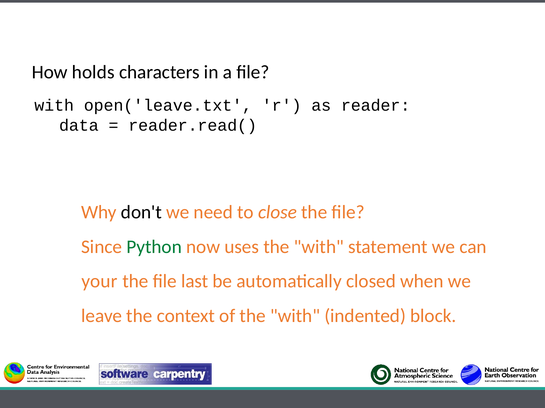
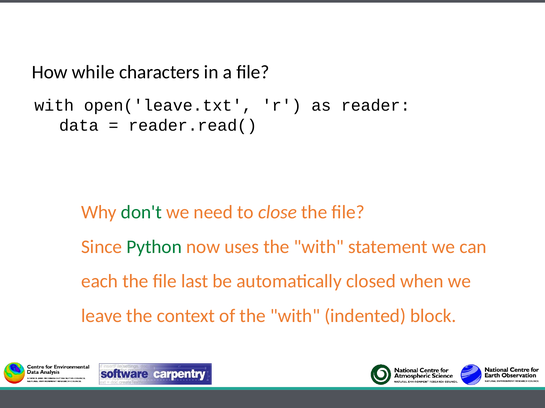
holds: holds -> while (93, 72)
don't colour: black -> green (141, 212)
your: your -> each (100, 282)
